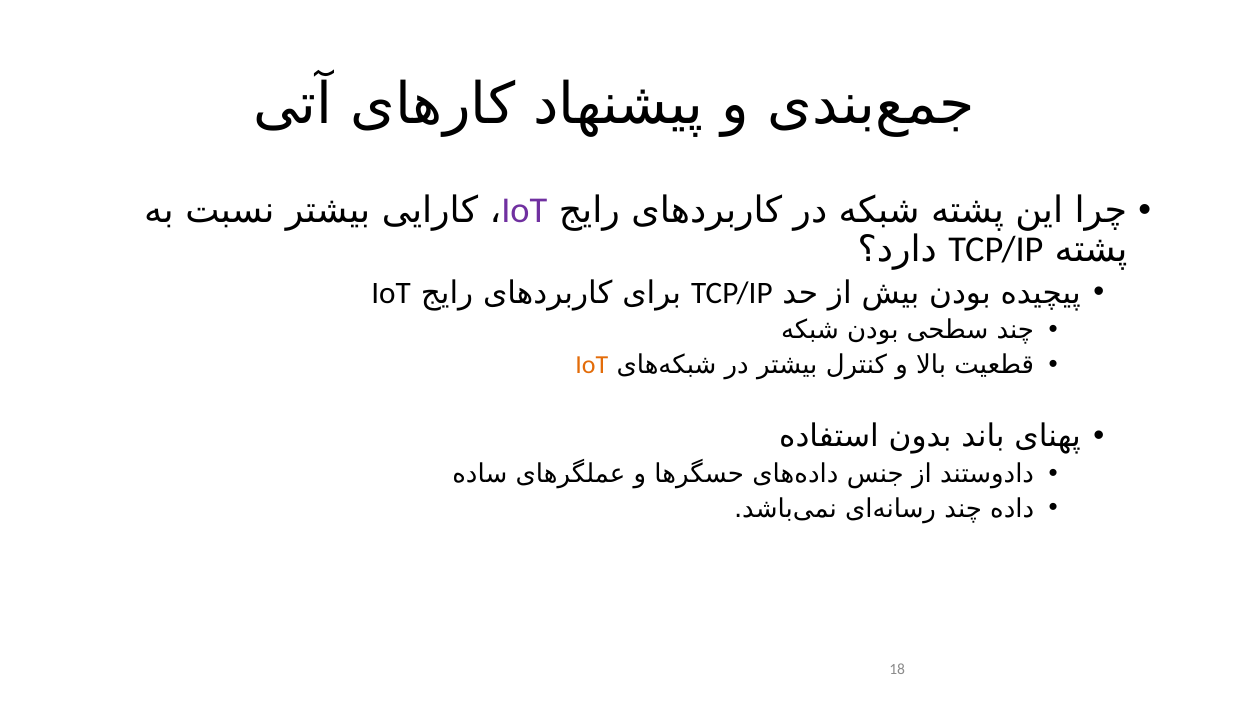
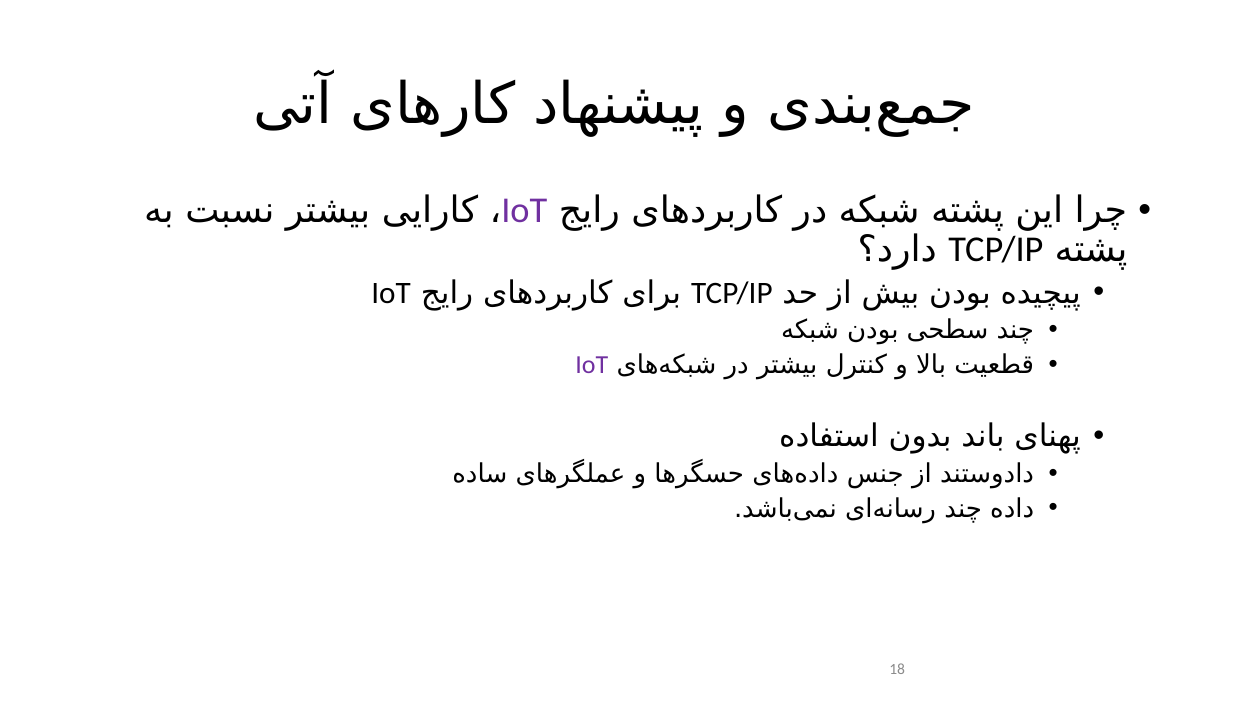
IoT colour: orange -> purple (592, 365)
